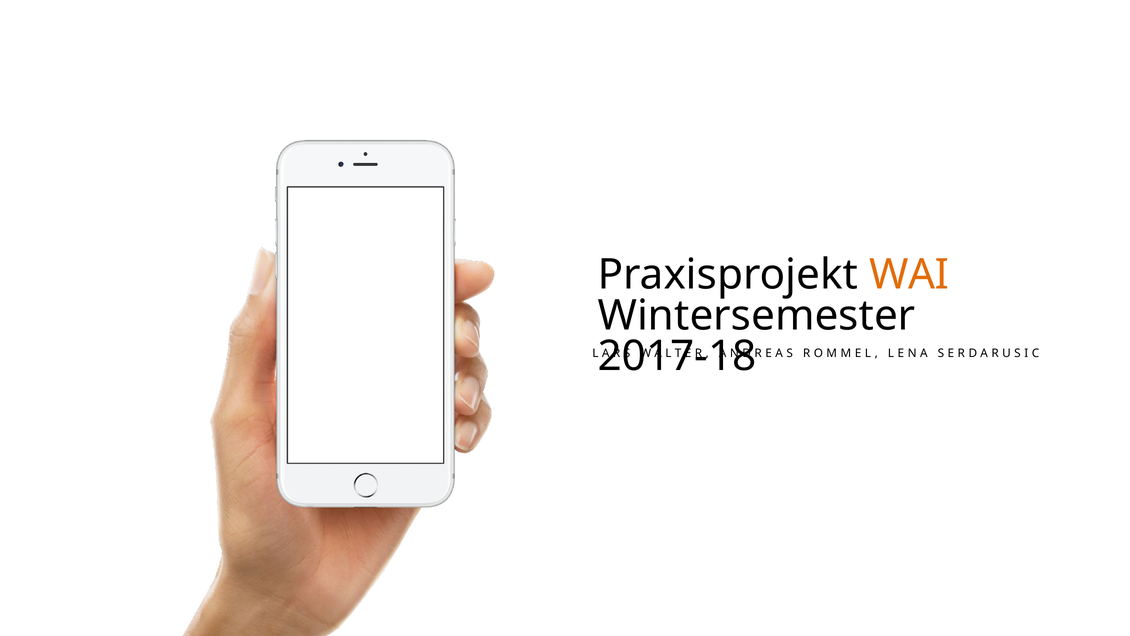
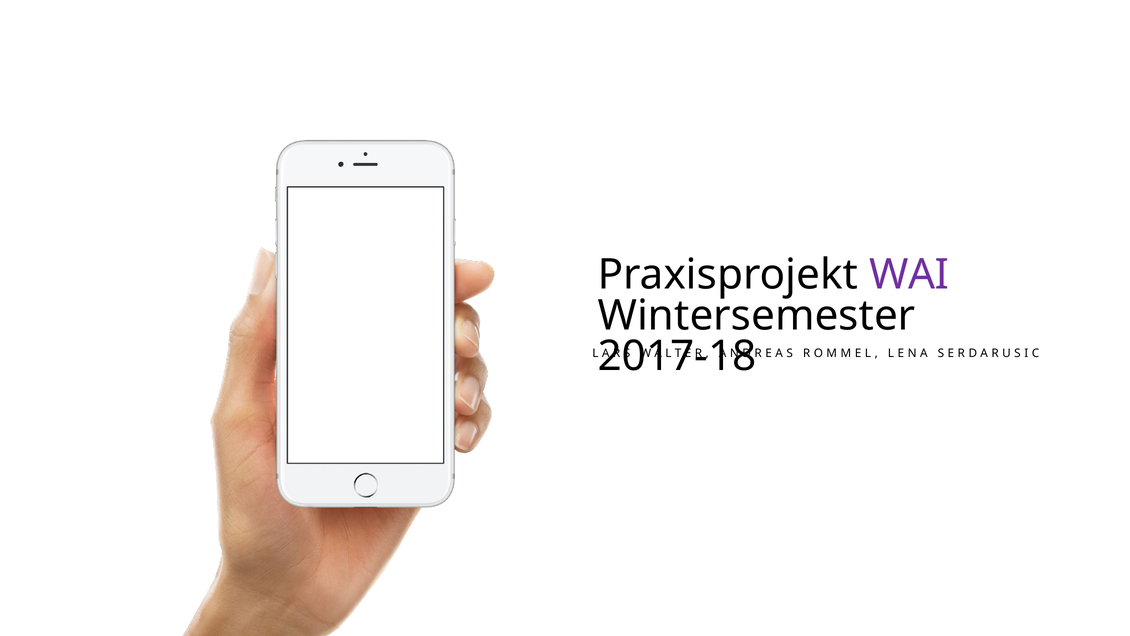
WAI colour: orange -> purple (909, 275)
